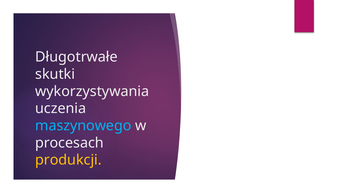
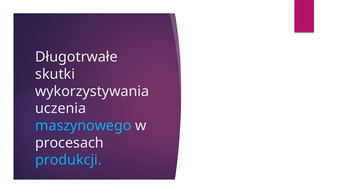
produkcji colour: yellow -> light blue (68, 160)
